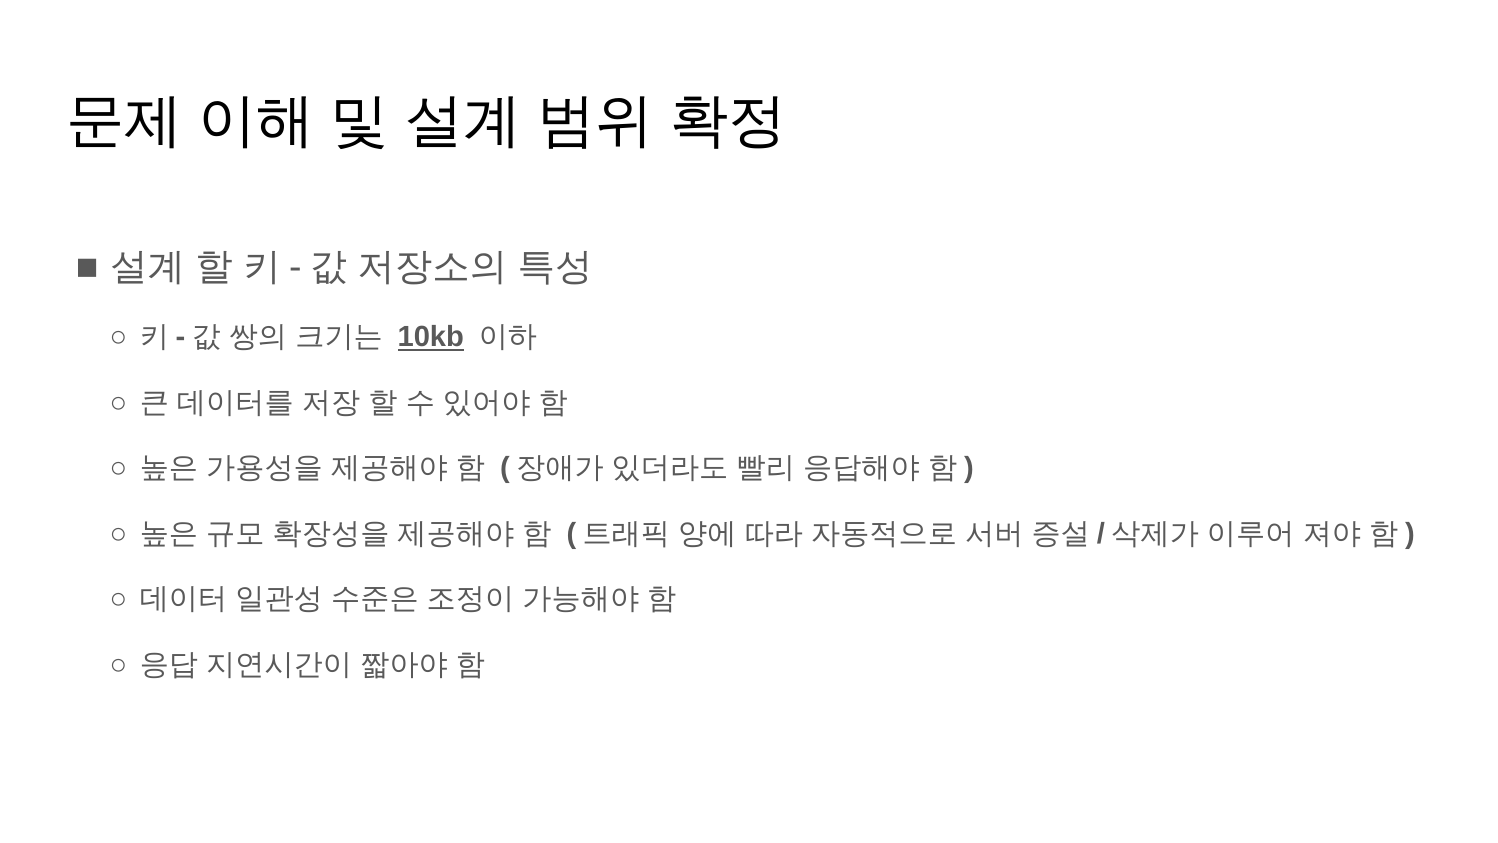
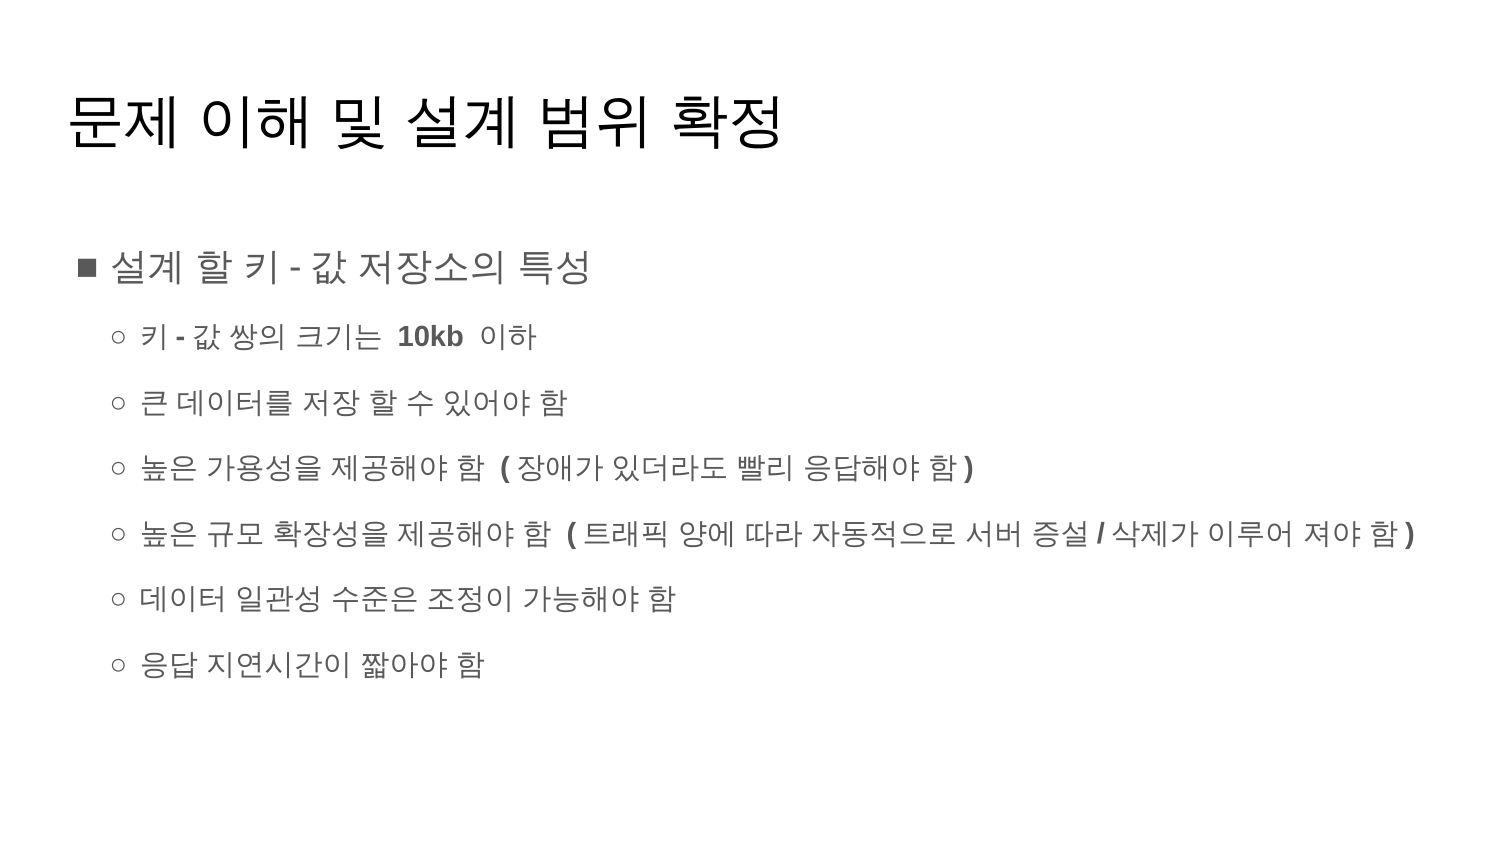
10kb underline: present -> none (431, 337)
